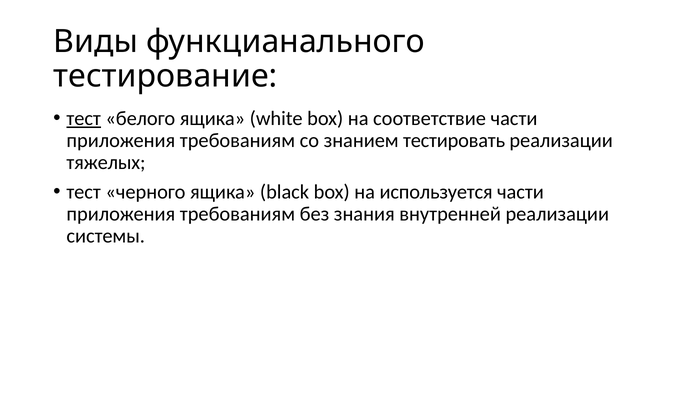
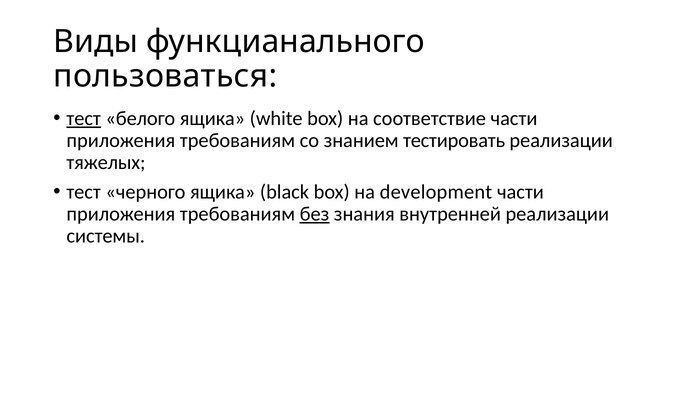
тестирование: тестирование -> пользоваться (165, 76)
используется: используется -> development (436, 192)
без underline: none -> present (314, 214)
